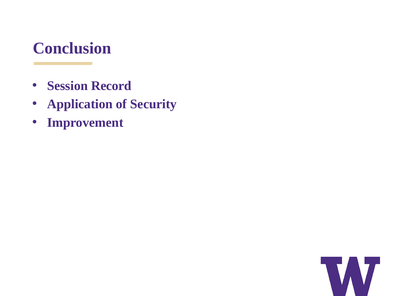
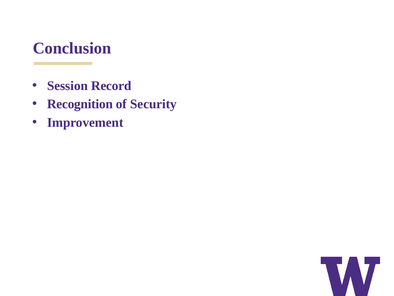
Application: Application -> Recognition (80, 104)
